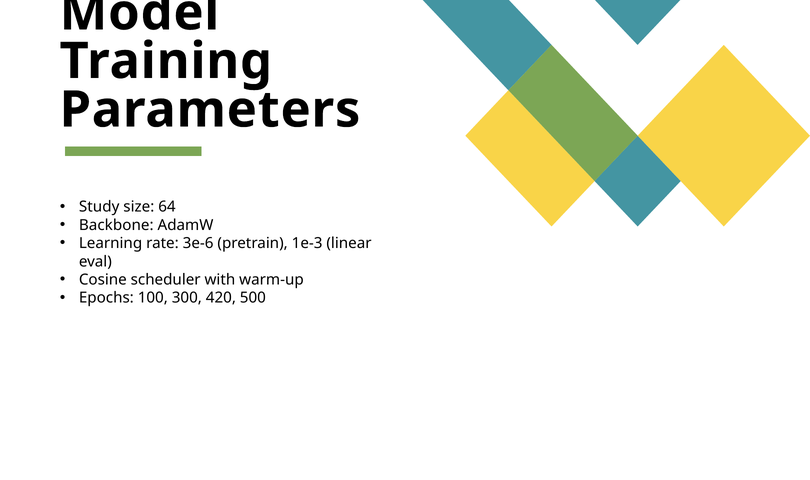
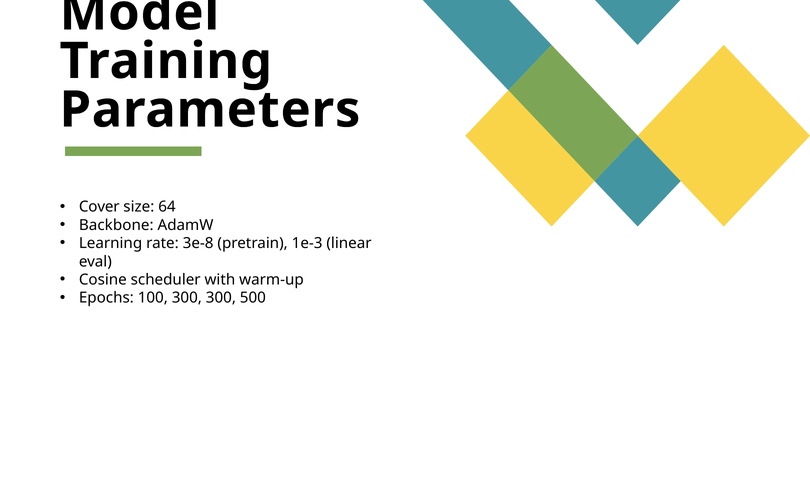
Study: Study -> Cover (99, 207)
3e-6: 3e-6 -> 3e-8 (198, 243)
300 420: 420 -> 300 (221, 298)
